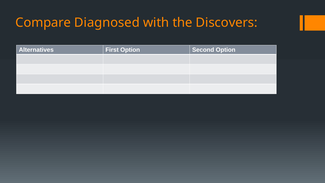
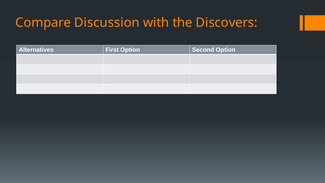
Diagnosed: Diagnosed -> Discussion (107, 23)
